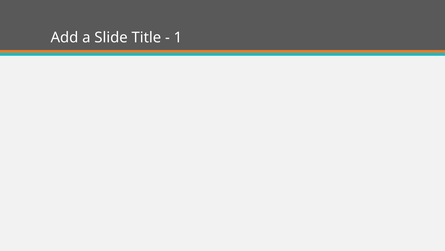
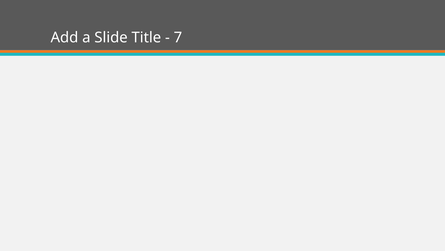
1: 1 -> 7 (178, 37)
